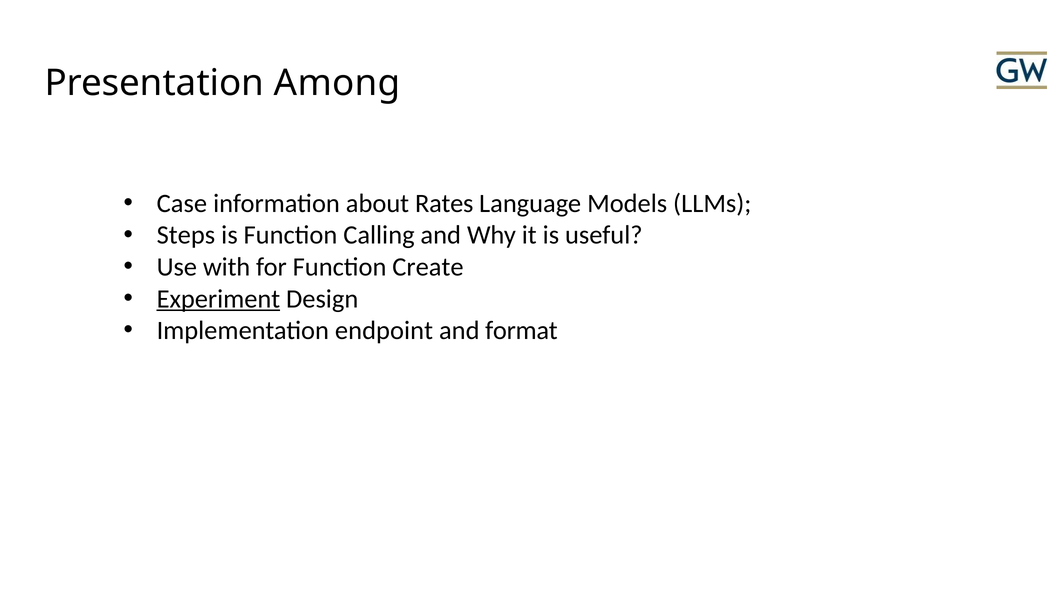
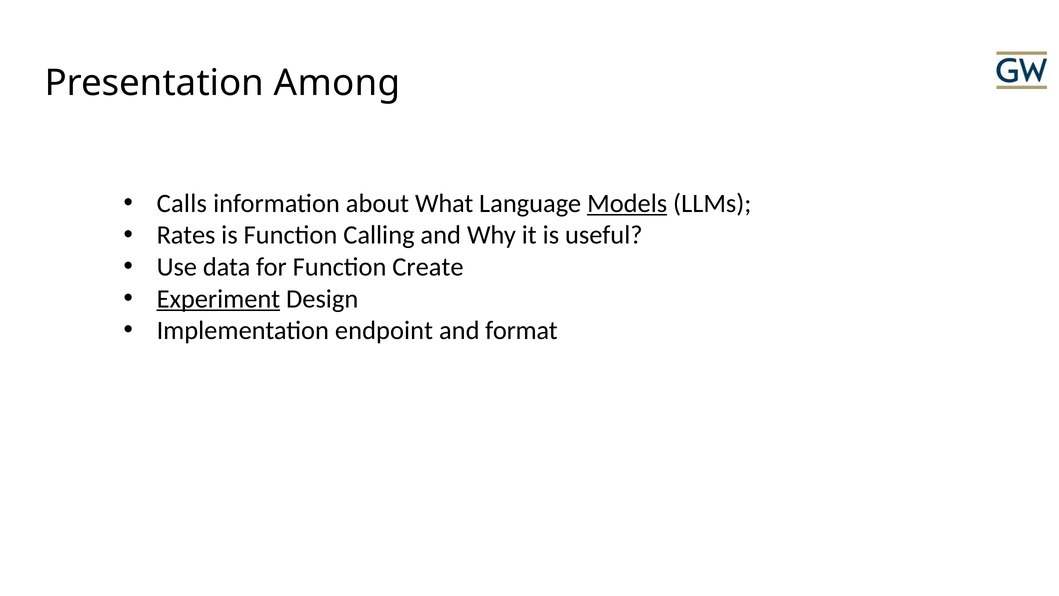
Case: Case -> Calls (182, 203)
Rates: Rates -> What (444, 203)
Models underline: none -> present (627, 203)
Steps: Steps -> Rates (186, 235)
with: with -> data (227, 267)
